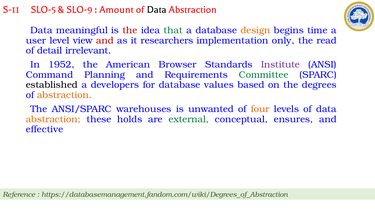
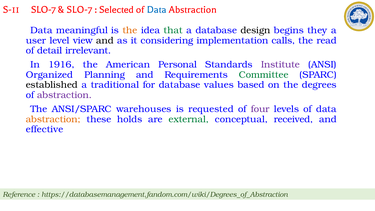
S-11 SLO-5: SLO-5 -> SLO-7 (43, 9)
SLO-9: SLO-9 -> SLO-7 (79, 9)
Amount: Amount -> Selected (116, 9)
Data colour: black -> blue (157, 9)
the colour: red -> orange (130, 30)
design colour: orange -> black (255, 30)
time: time -> they (317, 30)
and colour: red -> black (105, 40)
researchers: researchers -> considering (167, 40)
only: only -> calls (283, 40)
1952: 1952 -> 1916 (61, 65)
Browser: Browser -> Personal (178, 65)
Command: Command -> Organized (49, 75)
developers: developers -> traditional (115, 85)
abstraction colour: orange -> purple (64, 95)
unwanted: unwanted -> requested (211, 109)
four colour: orange -> purple (260, 109)
ensures: ensures -> received (294, 119)
